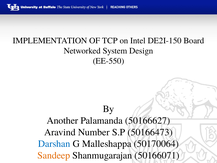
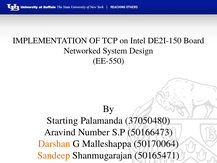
Another: Another -> Starting (62, 120)
50166627: 50166627 -> 37050480 (148, 120)
Darshan colour: blue -> orange (54, 144)
50166071: 50166071 -> 50165471 (157, 155)
